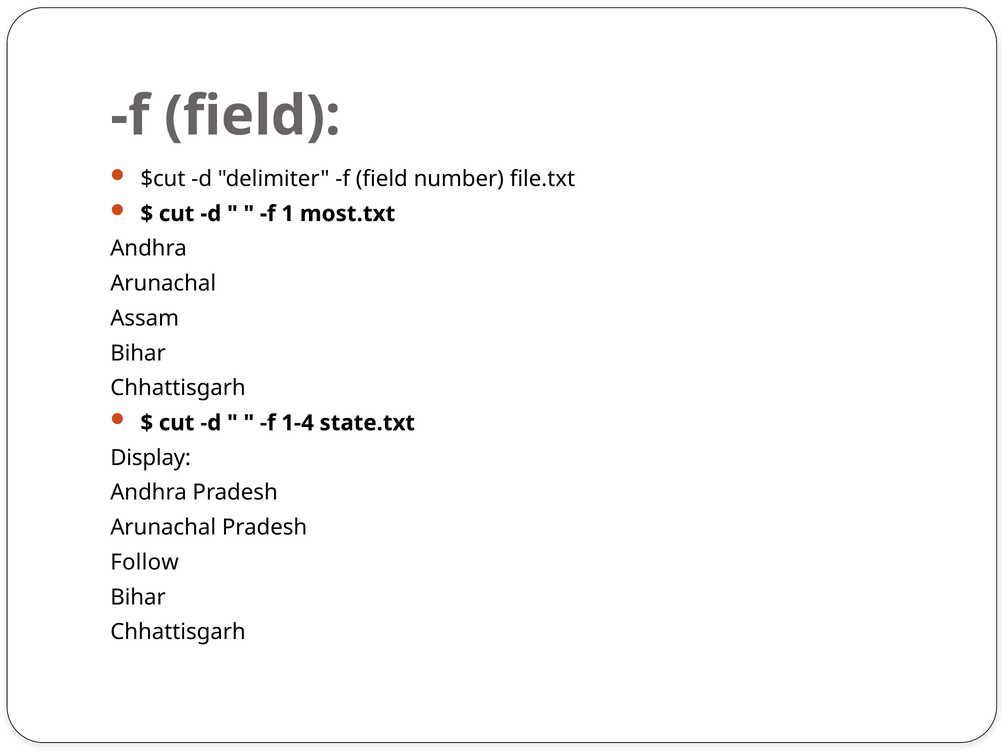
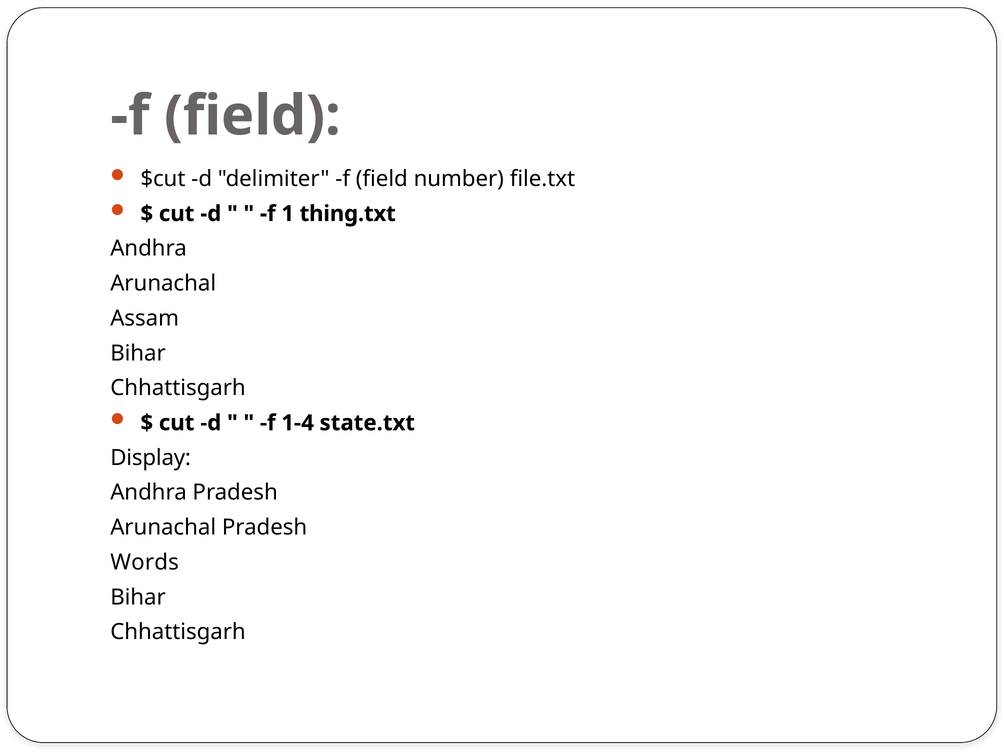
most.txt: most.txt -> thing.txt (348, 214)
Follow: Follow -> Words (145, 562)
